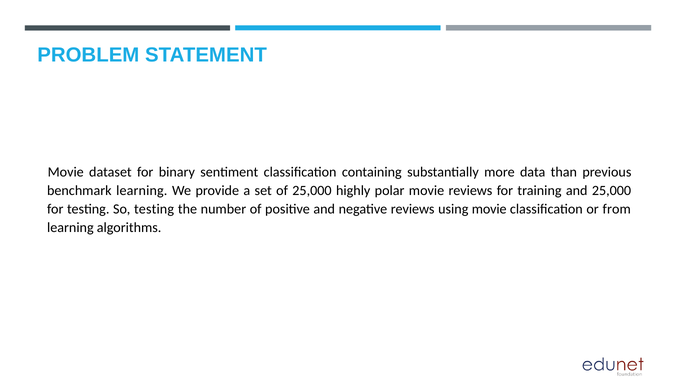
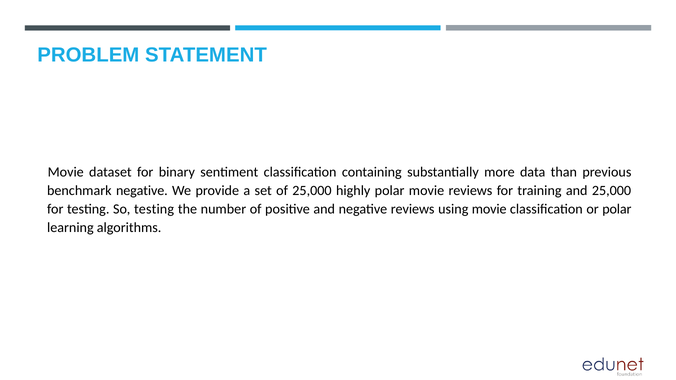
benchmark learning: learning -> negative (142, 191)
or from: from -> polar (617, 209)
